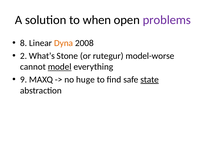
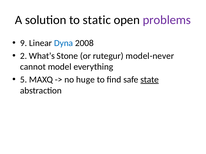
when: when -> static (97, 20)
8: 8 -> 9 (24, 43)
Dyna colour: orange -> blue (64, 43)
model-worse: model-worse -> model-never (150, 56)
model underline: present -> none (60, 67)
9: 9 -> 5 (24, 80)
